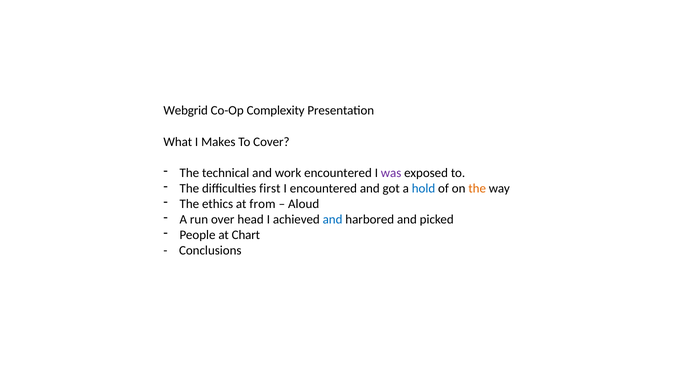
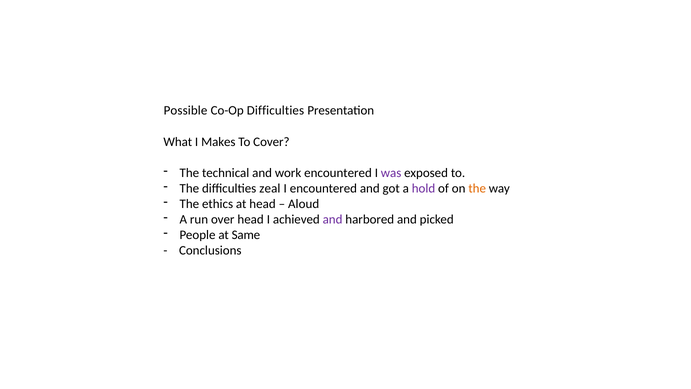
Webgrid: Webgrid -> Possible (186, 111)
Co-Op Complexity: Complexity -> Difficulties (275, 111)
first: first -> zeal (270, 188)
hold colour: blue -> purple (424, 188)
at from: from -> head (263, 204)
and colour: blue -> purple (333, 219)
Chart: Chart -> Same (246, 235)
